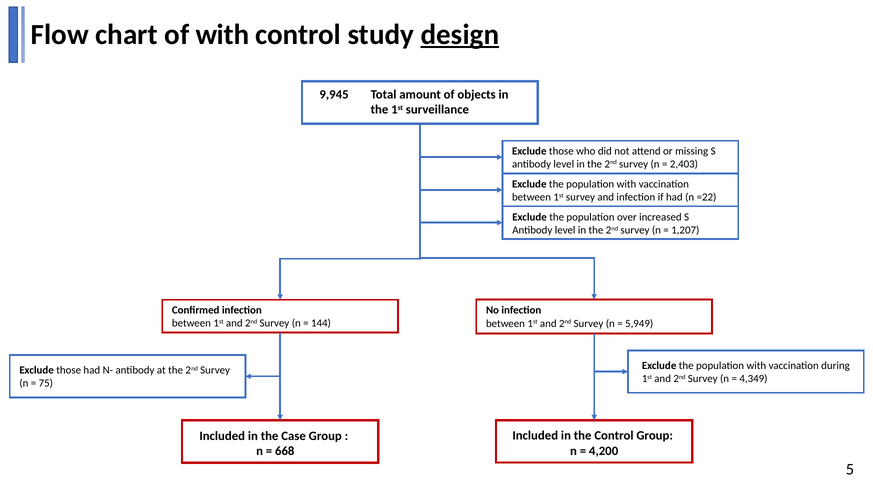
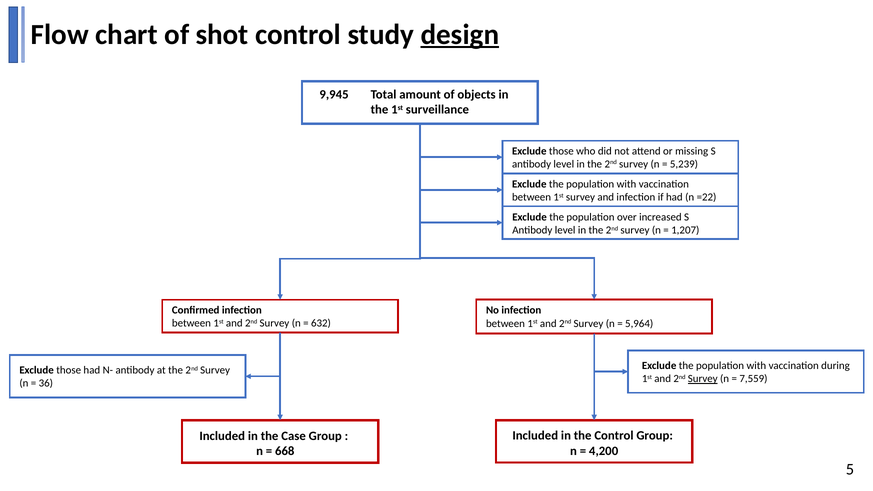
of with: with -> shot (222, 35)
2,403: 2,403 -> 5,239 (684, 164)
144: 144 -> 632 (321, 323)
5,949: 5,949 -> 5,964 (639, 323)
Survey underline: none -> present (703, 379)
4,349: 4,349 -> 7,559 (753, 379)
75: 75 -> 36 (46, 383)
